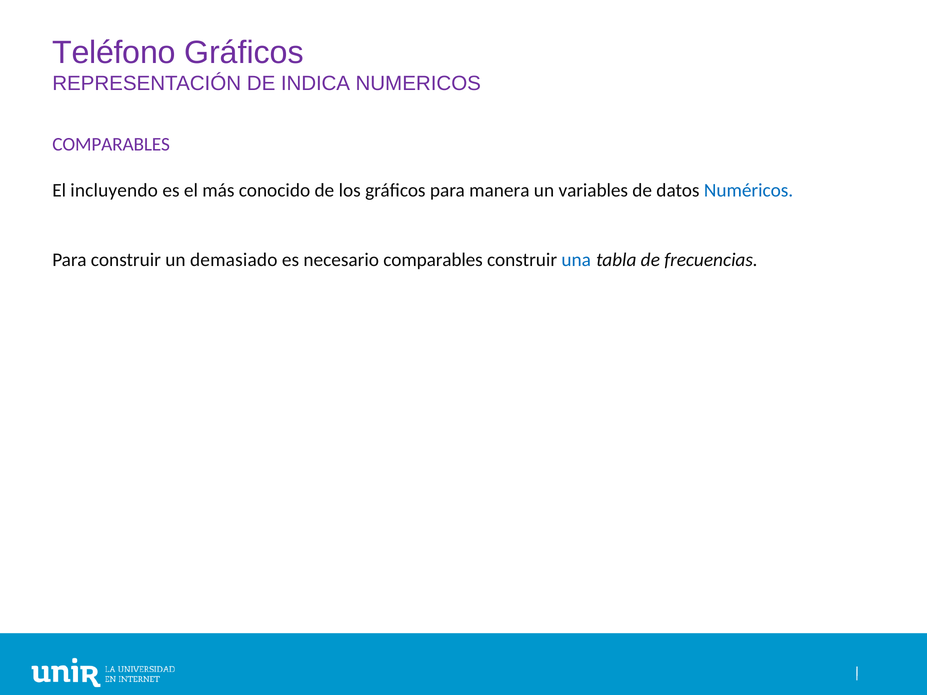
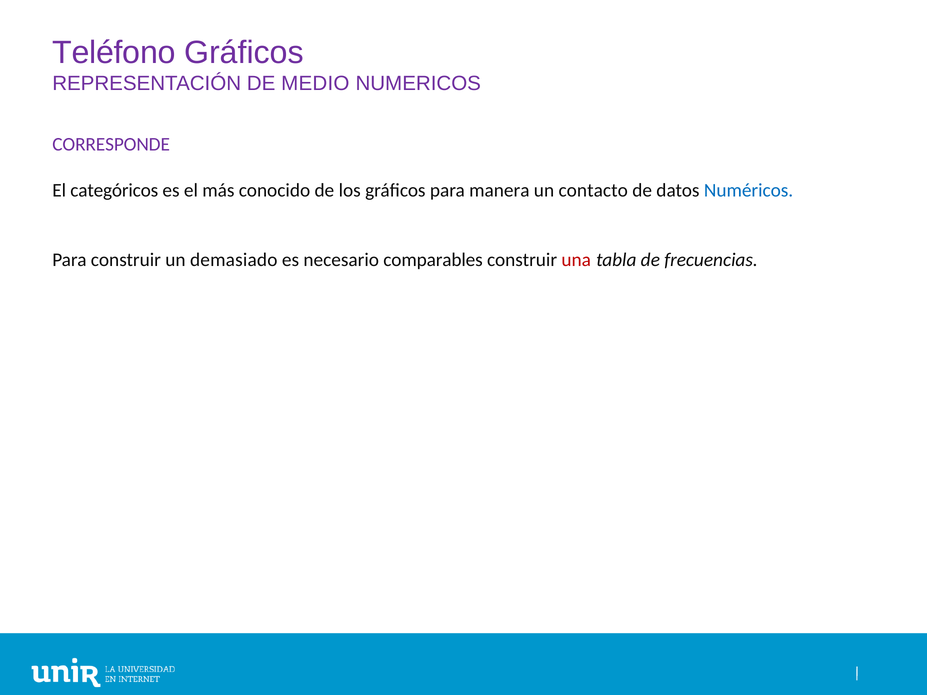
INDICA: INDICA -> MEDIO (315, 83)
COMPARABLES: COMPARABLES -> CORRESPONDE (111, 144)
incluyendo: incluyendo -> categóricos (114, 191)
variables: variables -> contacto (593, 191)
una colour: blue -> red (576, 260)
